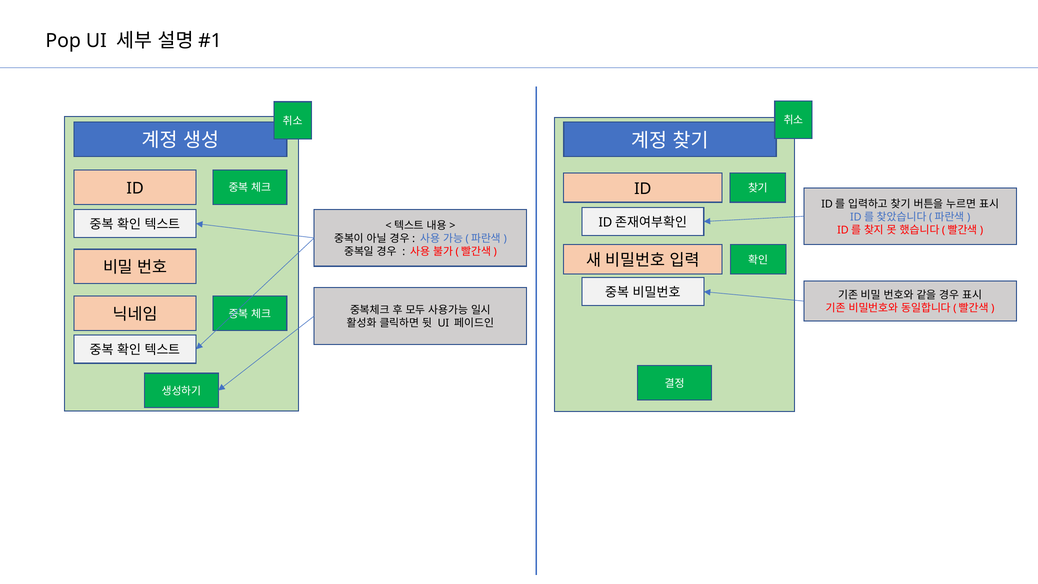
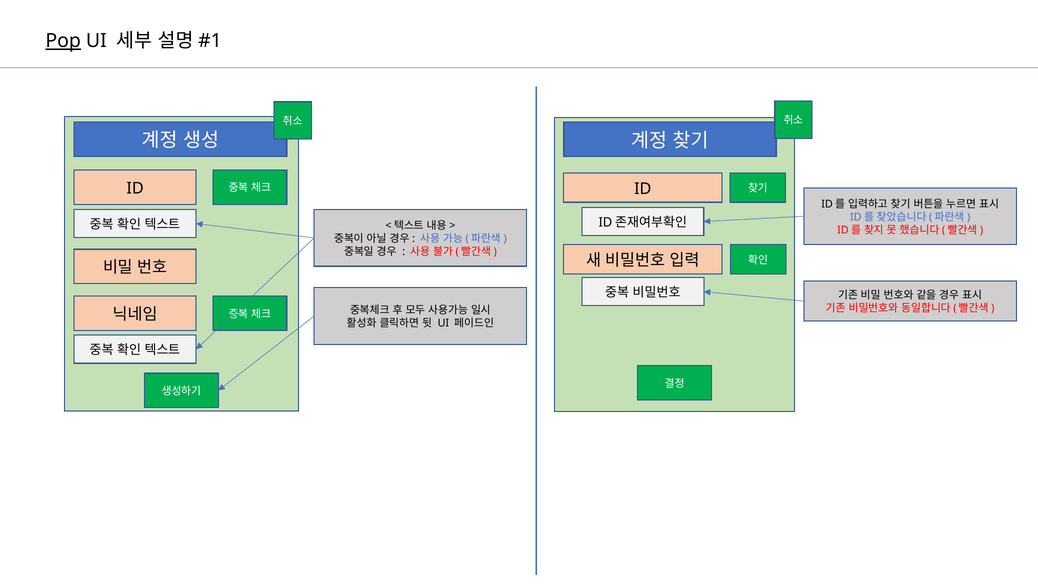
Pop underline: none -> present (63, 41)
